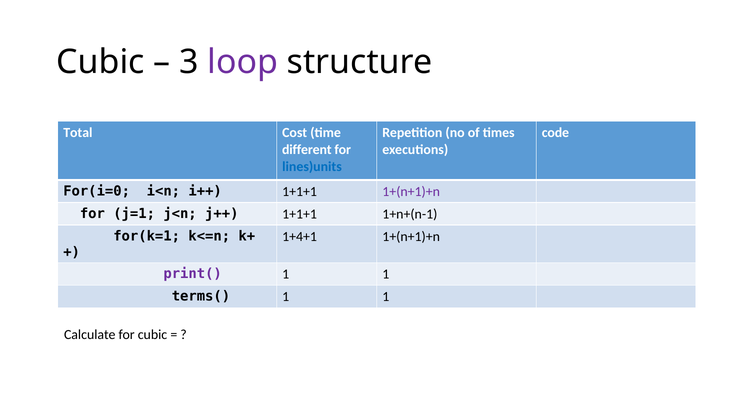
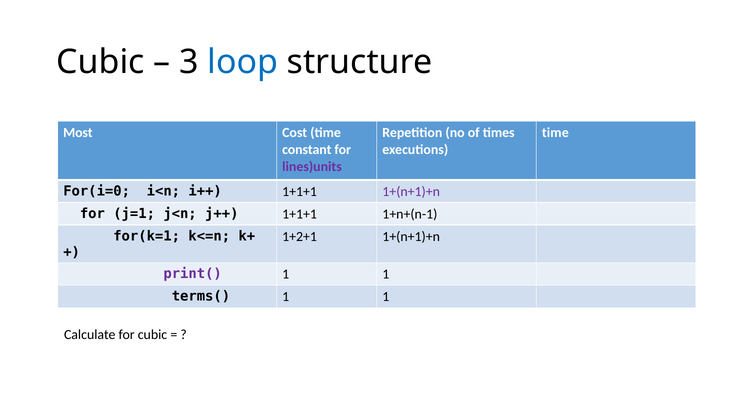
loop colour: purple -> blue (243, 62)
Total: Total -> Most (78, 133)
code: code -> time (555, 133)
different: different -> constant (307, 150)
lines)units colour: blue -> purple (312, 167)
1+4+1: 1+4+1 -> 1+2+1 (300, 237)
